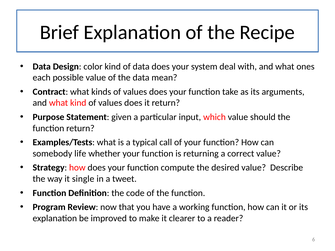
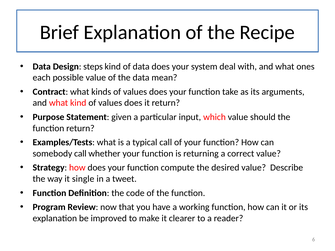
color: color -> steps (93, 67)
somebody life: life -> call (80, 154)
